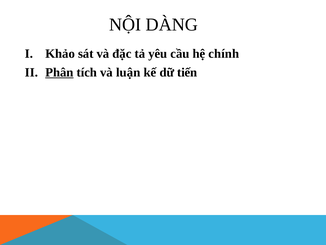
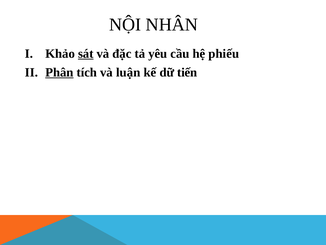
DÀNG: DÀNG -> NHÂN (172, 25)
sát underline: none -> present (86, 54)
chính: chính -> phiếu (224, 54)
